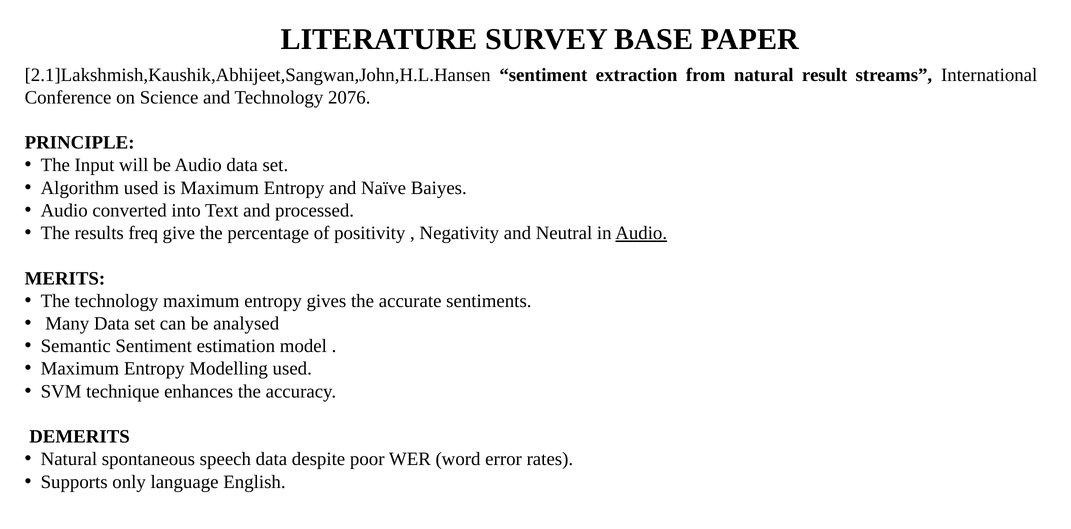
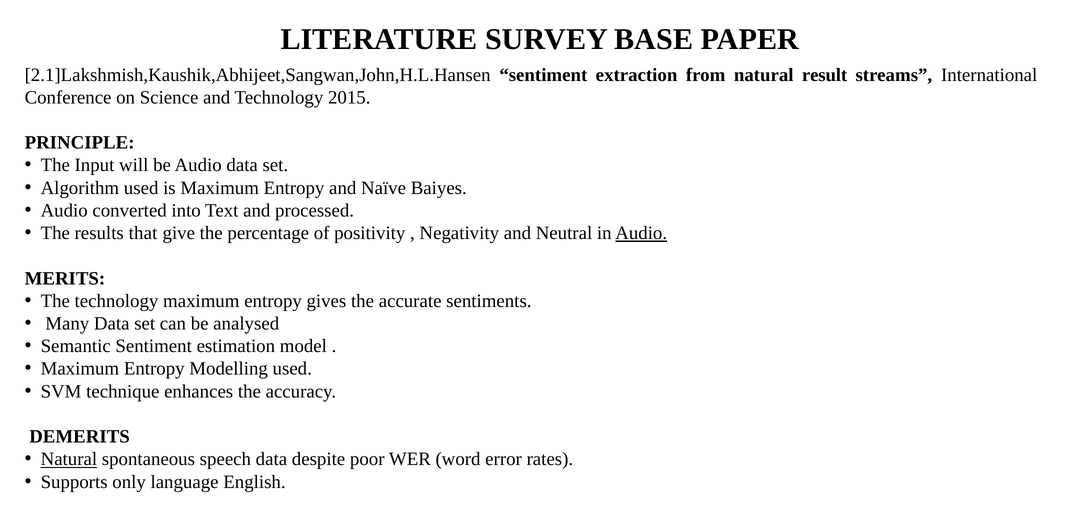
2076: 2076 -> 2015 (349, 97)
freq: freq -> that (143, 233)
Natural underline: none -> present (69, 459)
